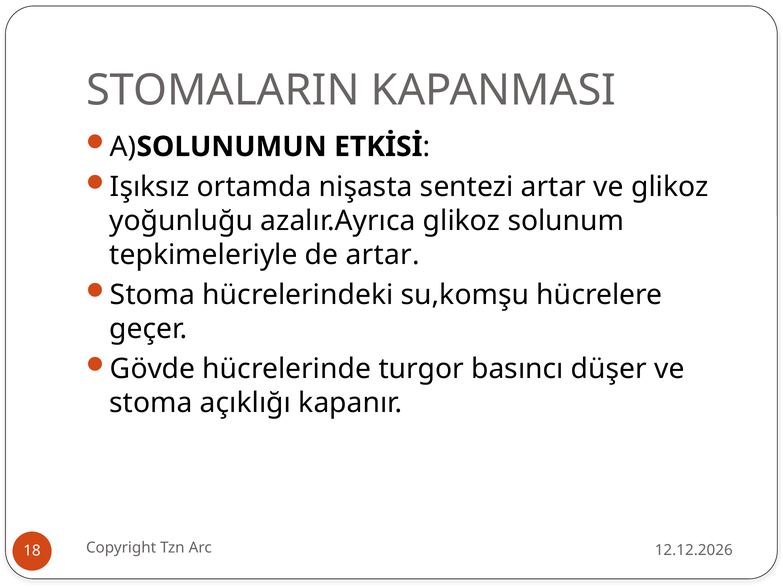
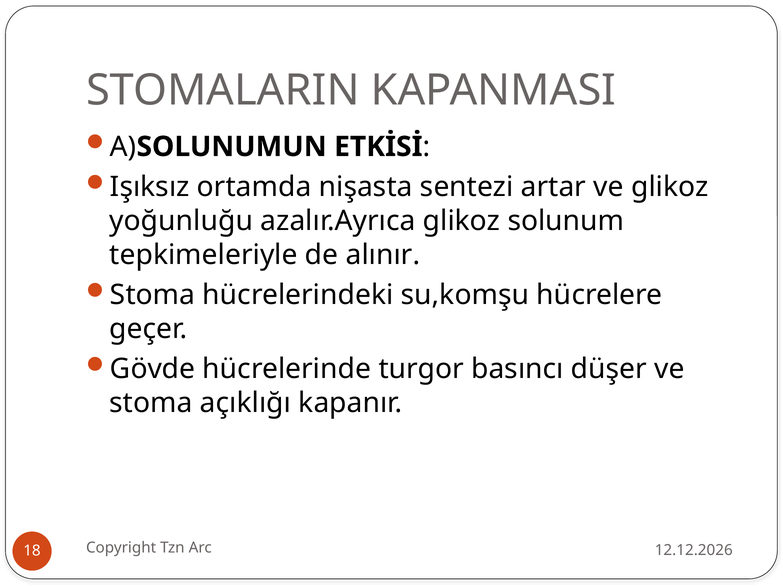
de artar: artar -> alınır (383, 255)
